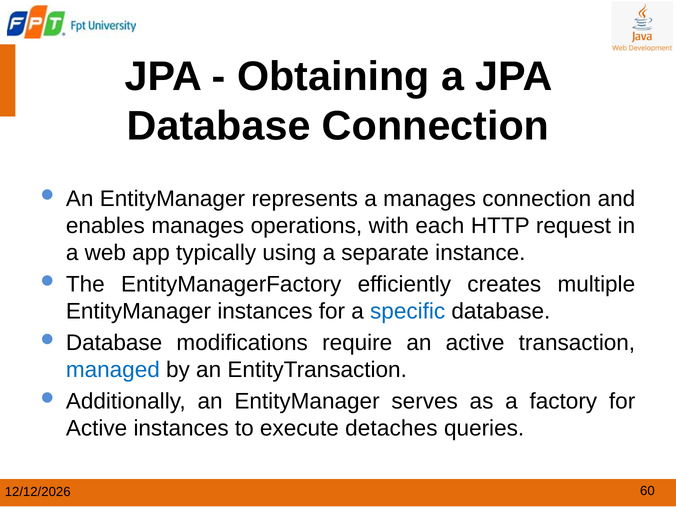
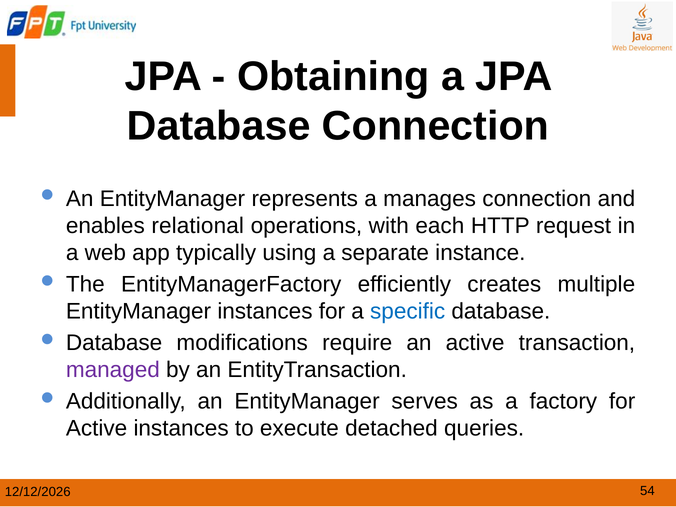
enables manages: manages -> relational (198, 226)
managed colour: blue -> purple (113, 370)
detaches: detaches -> detached (391, 429)
60: 60 -> 54 (647, 491)
